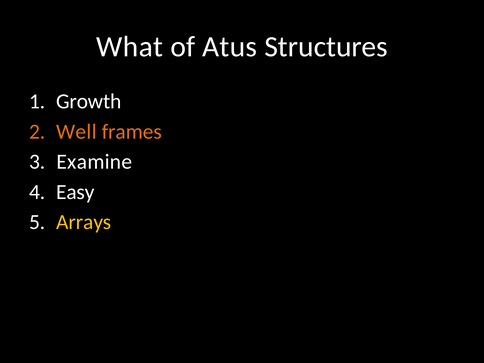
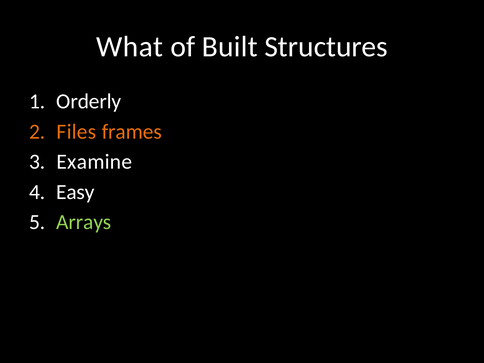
Atus: Atus -> Built (230, 47)
Growth: Growth -> Orderly (89, 102)
Well: Well -> Files (76, 132)
Arrays colour: yellow -> light green (84, 222)
